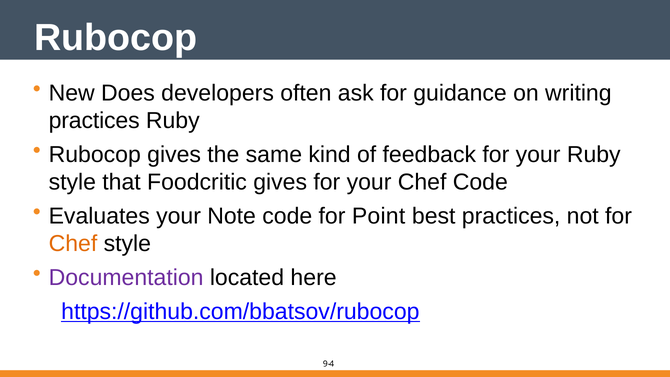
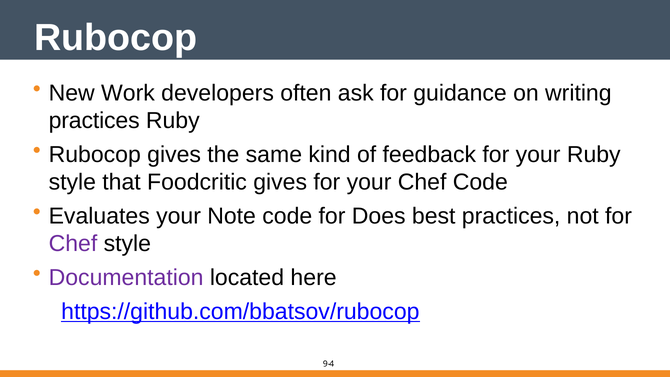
Does: Does -> Work (128, 93)
Point: Point -> Does (379, 216)
Chef colour: orange -> purple (73, 244)
